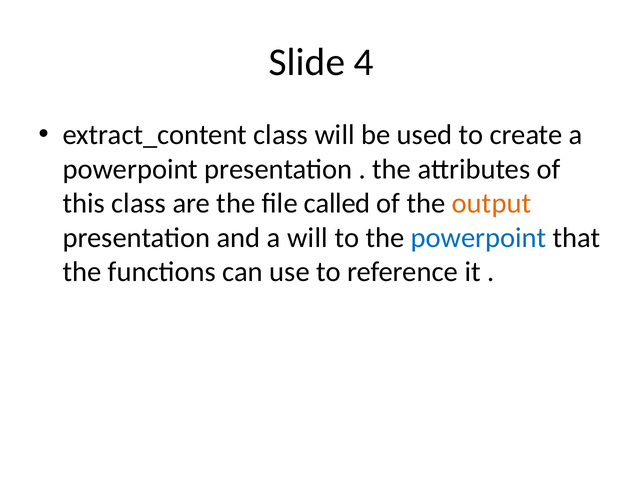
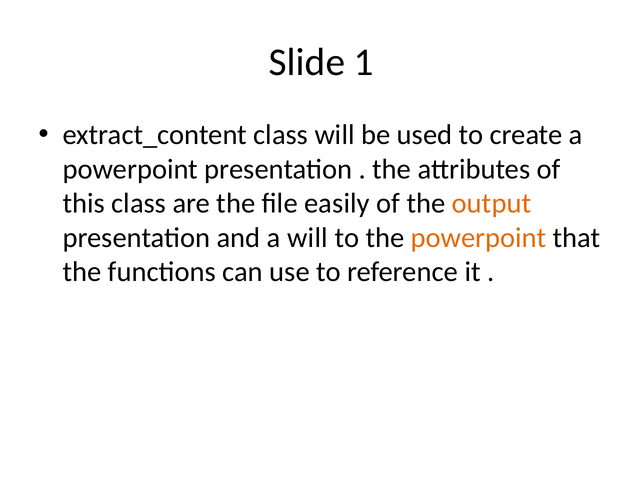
4: 4 -> 1 (364, 62)
called: called -> easily (337, 203)
powerpoint colour: blue -> orange (479, 238)
